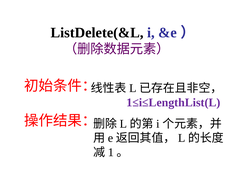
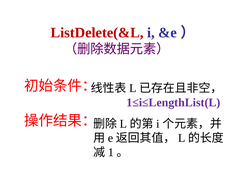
ListDelete(&L colour: black -> red (97, 33)
